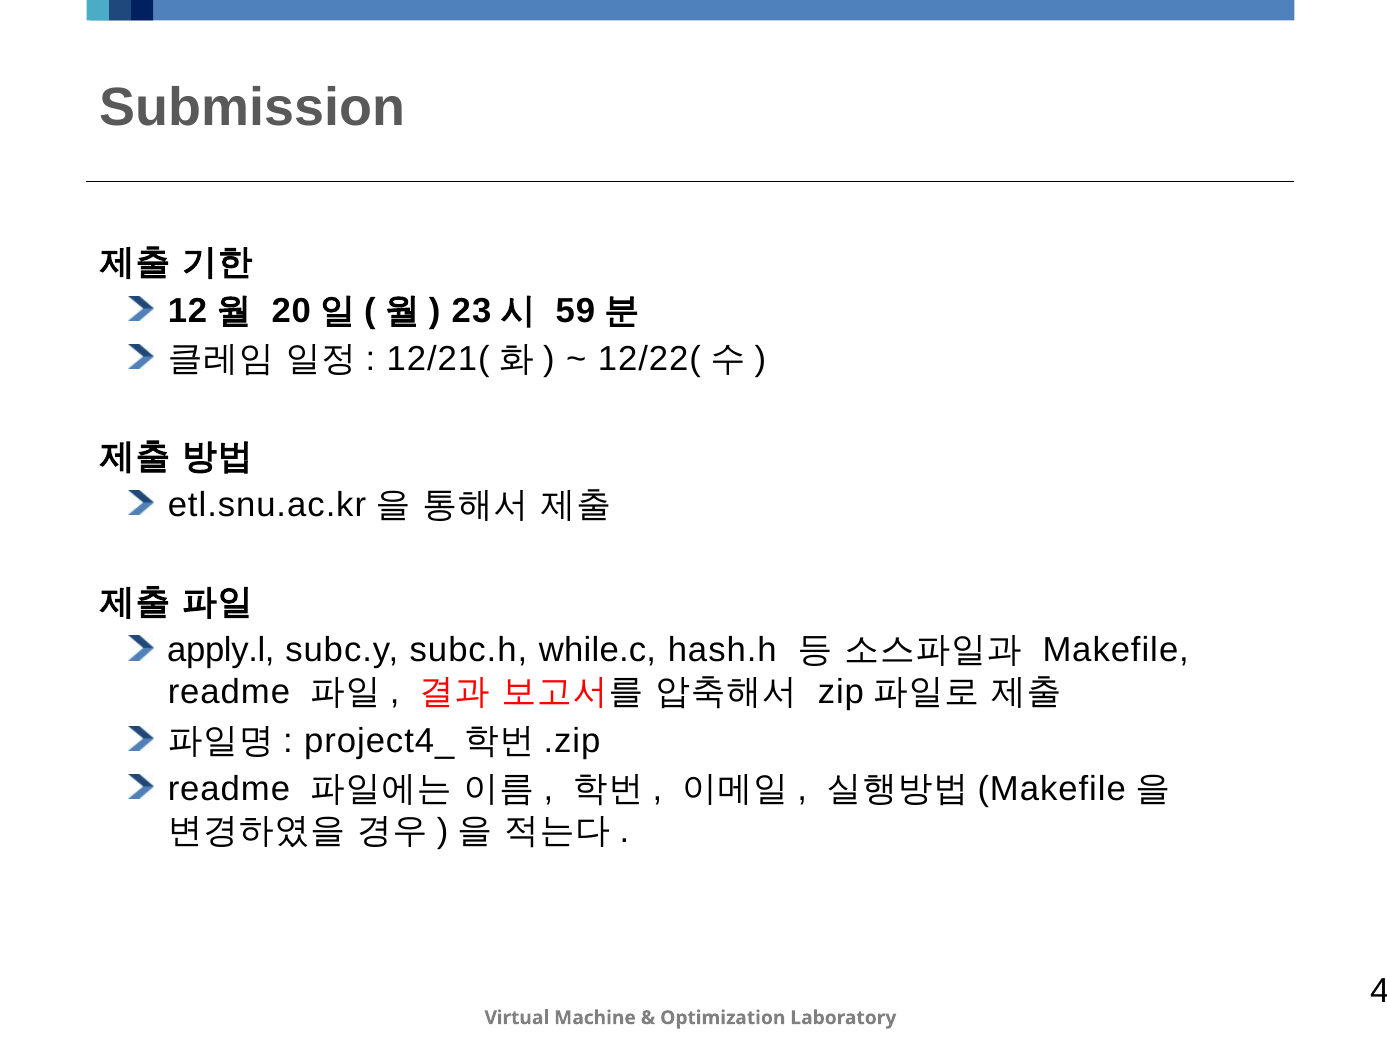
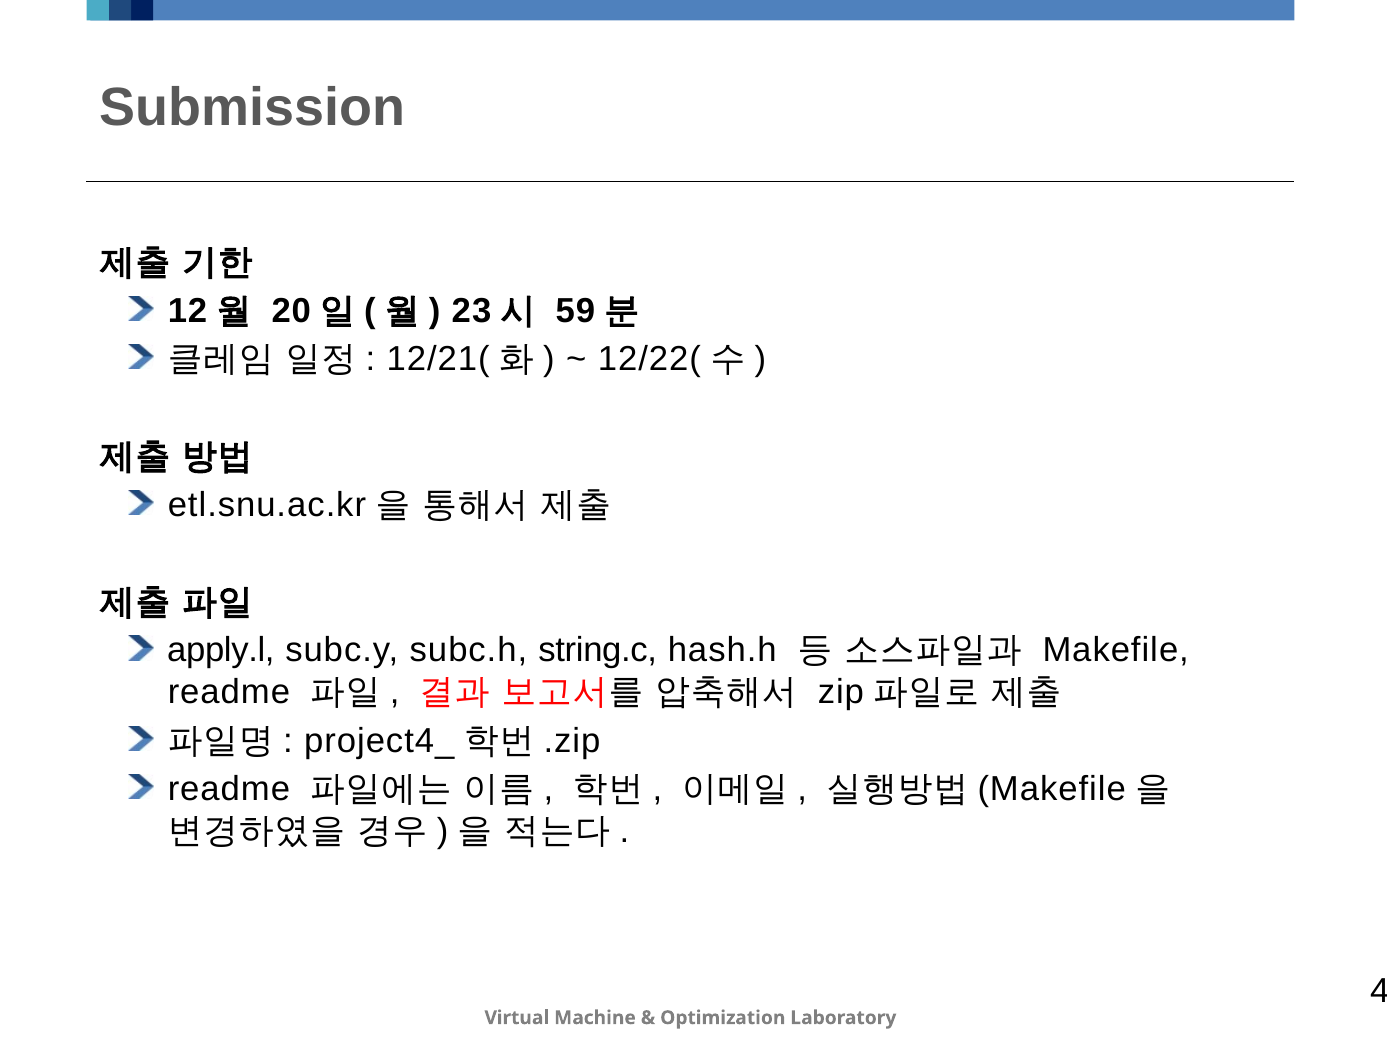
while.c: while.c -> string.c (598, 651)
